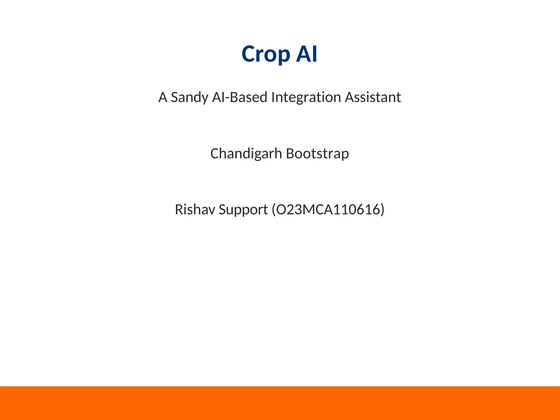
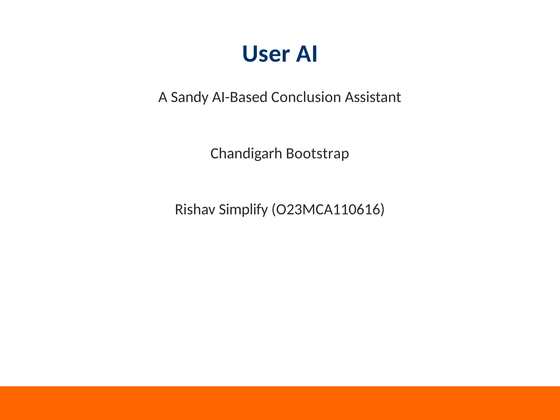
Crop: Crop -> User (266, 54)
Integration: Integration -> Conclusion (306, 97)
Support: Support -> Simplify (243, 209)
